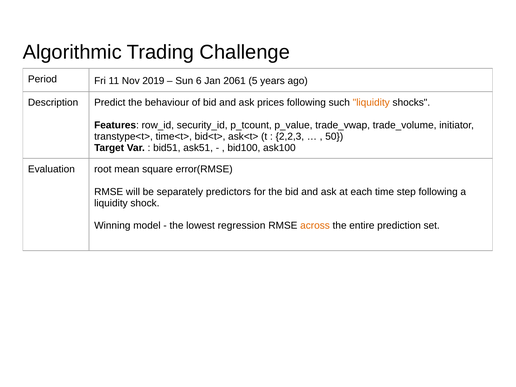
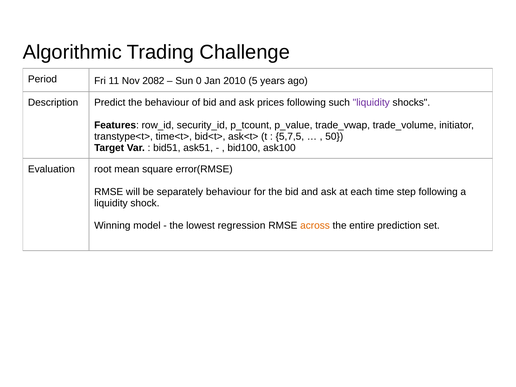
2019: 2019 -> 2082 (153, 81)
6: 6 -> 0 (199, 81)
2061: 2061 -> 2010 (235, 81)
liquidity colour: orange -> purple (371, 103)
2,2,3: 2,2,3 -> 5,7,5 (290, 136)
separately predictors: predictors -> behaviour (228, 192)
